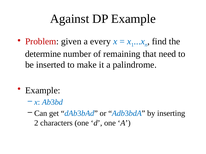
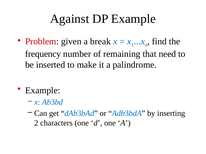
every: every -> break (100, 41)
determine: determine -> frequency (43, 54)
